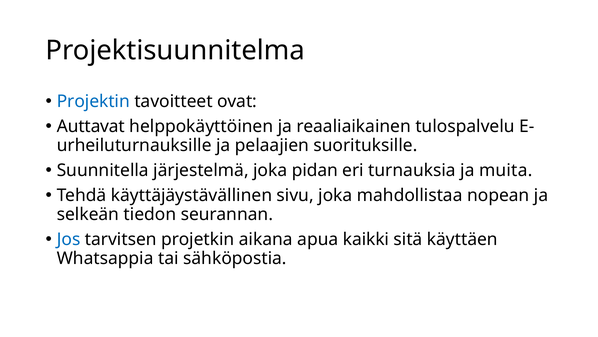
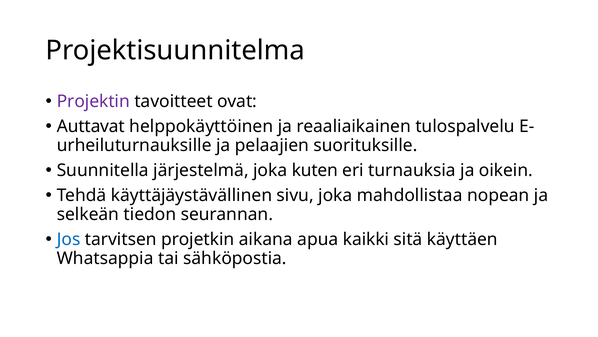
Projektin colour: blue -> purple (93, 101)
pidan: pidan -> kuten (315, 170)
muita: muita -> oikein (506, 170)
